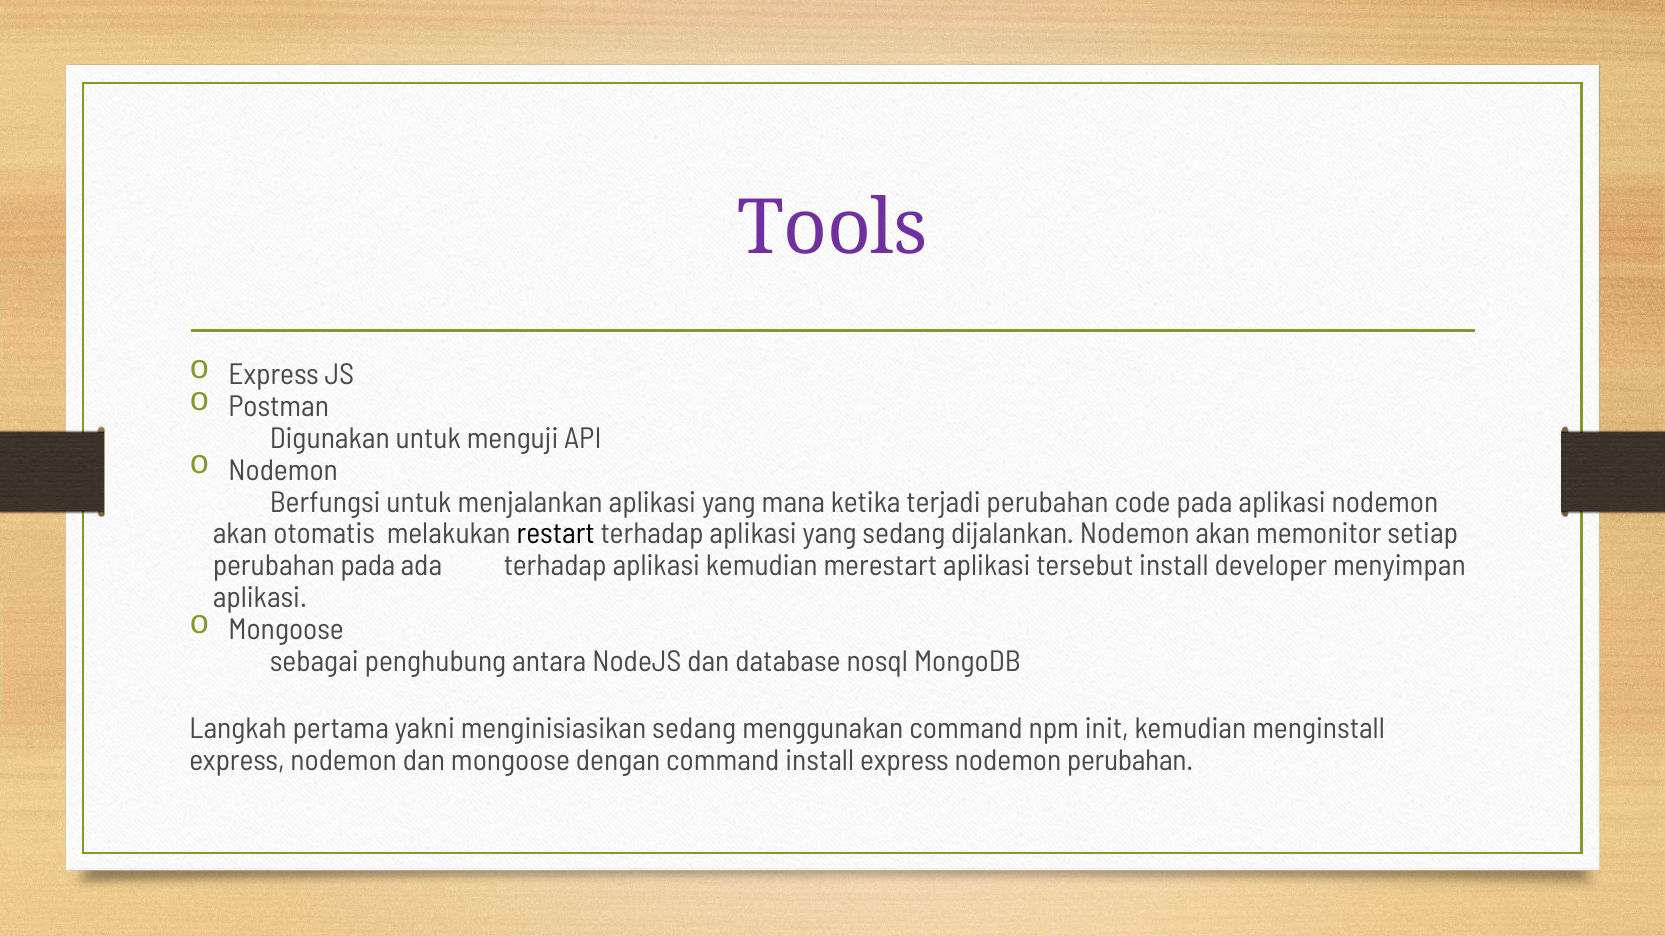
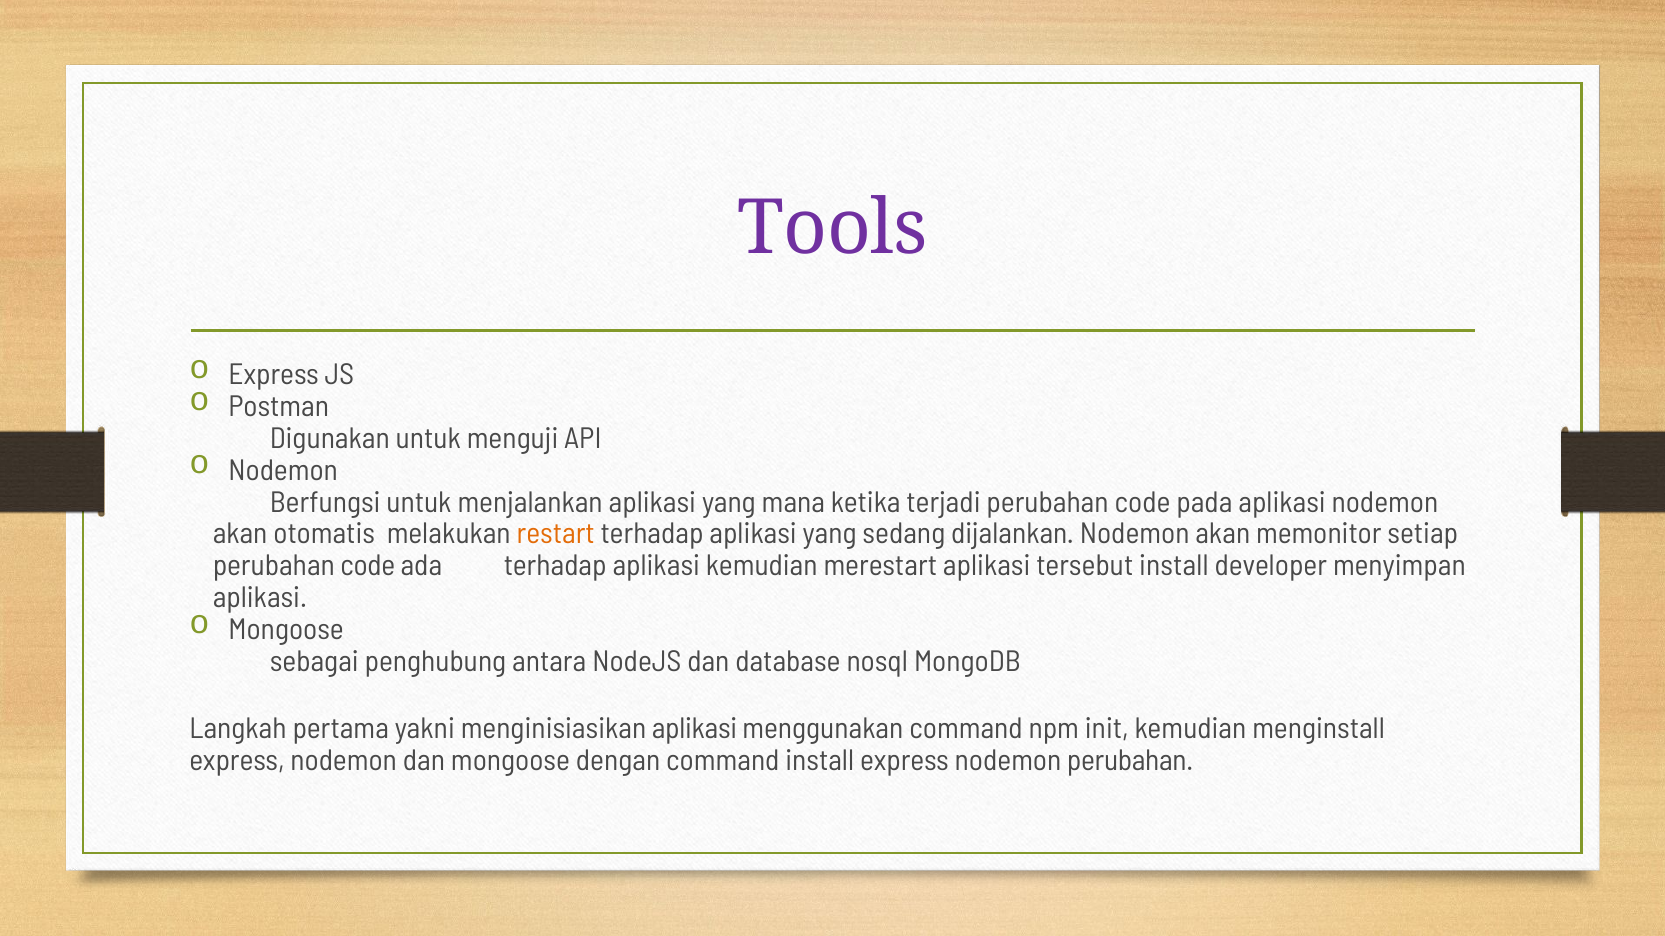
restart colour: black -> orange (556, 534)
pada: pada -> code (368, 566)
menginisiasikan sedang: sedang -> aplikasi (694, 729)
